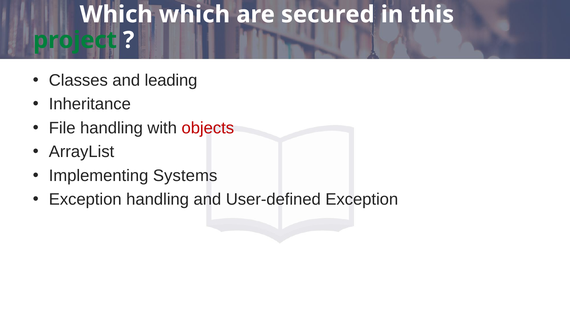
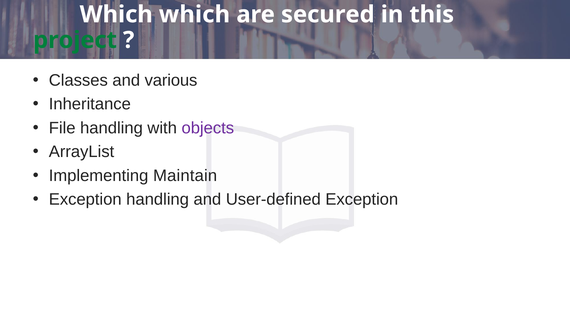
leading: leading -> various (171, 80)
objects colour: red -> purple (208, 128)
Systems: Systems -> Maintain (185, 176)
